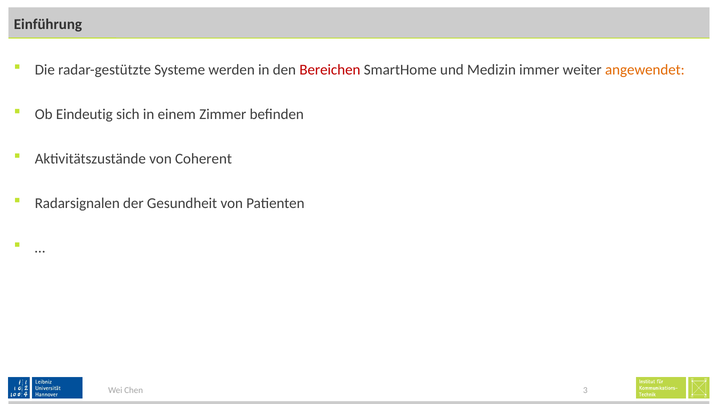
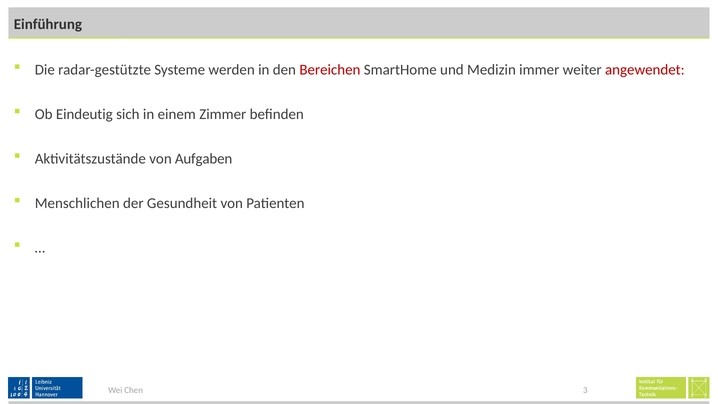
angewendet colour: orange -> red (645, 70)
Coherent: Coherent -> Aufgaben (204, 159)
Radarsignalen: Radarsignalen -> Menschlichen (77, 203)
